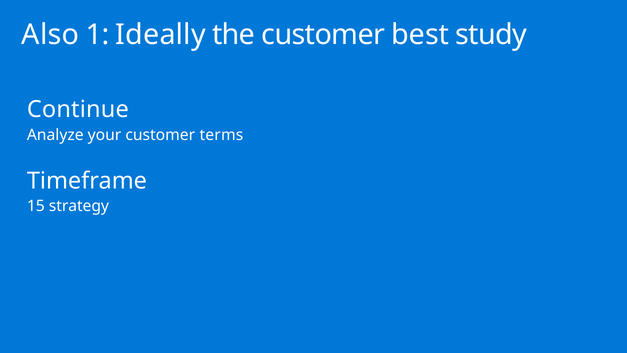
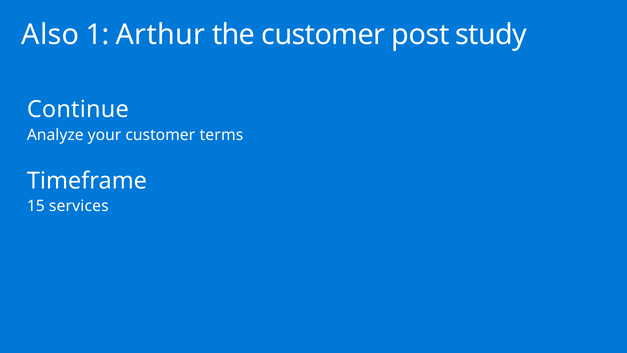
Ideally: Ideally -> Arthur (160, 35)
best: best -> post (420, 35)
strategy: strategy -> services (79, 206)
